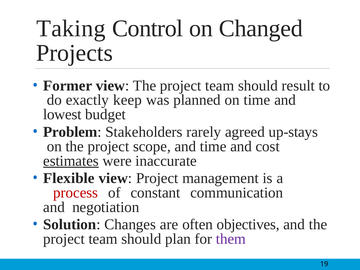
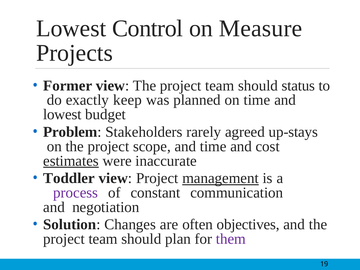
Taking: Taking -> Lowest (71, 28)
Changed: Changed -> Measure (261, 28)
result: result -> status (298, 86)
Flexible: Flexible -> Toddler (69, 178)
management underline: none -> present (221, 178)
process colour: red -> purple (76, 193)
